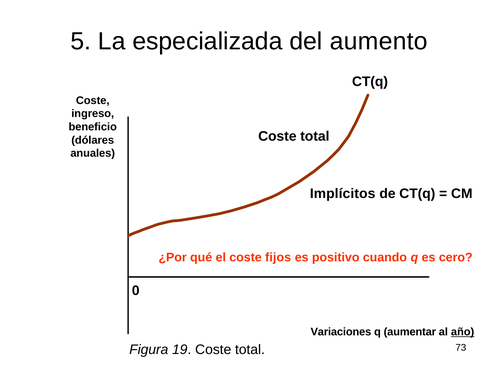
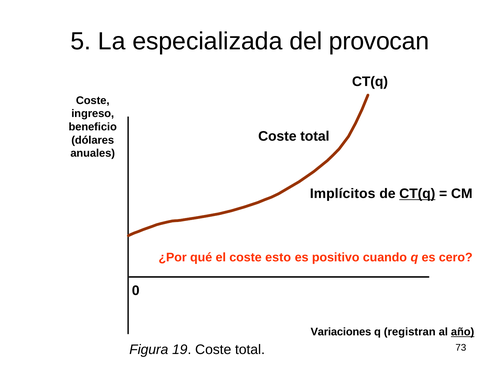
aumento: aumento -> provocan (379, 41)
CT(q underline: none -> present (417, 194)
fijos: fijos -> esto (278, 258)
aumentar: aumentar -> registran (410, 332)
